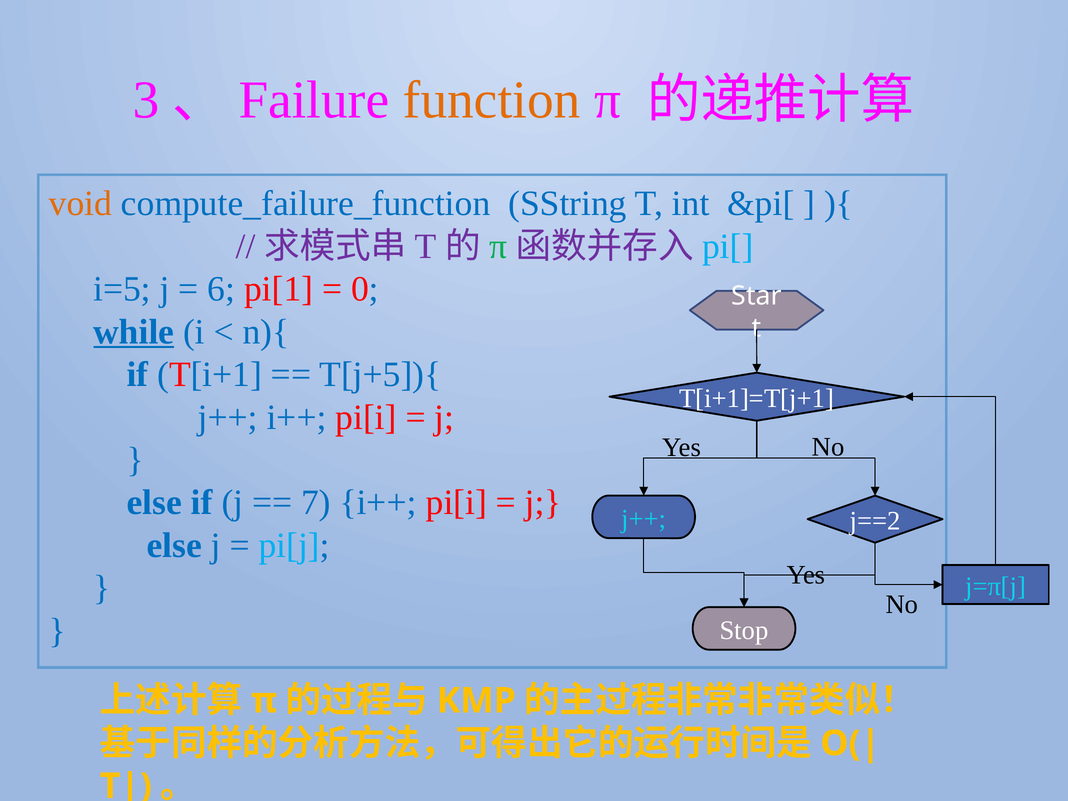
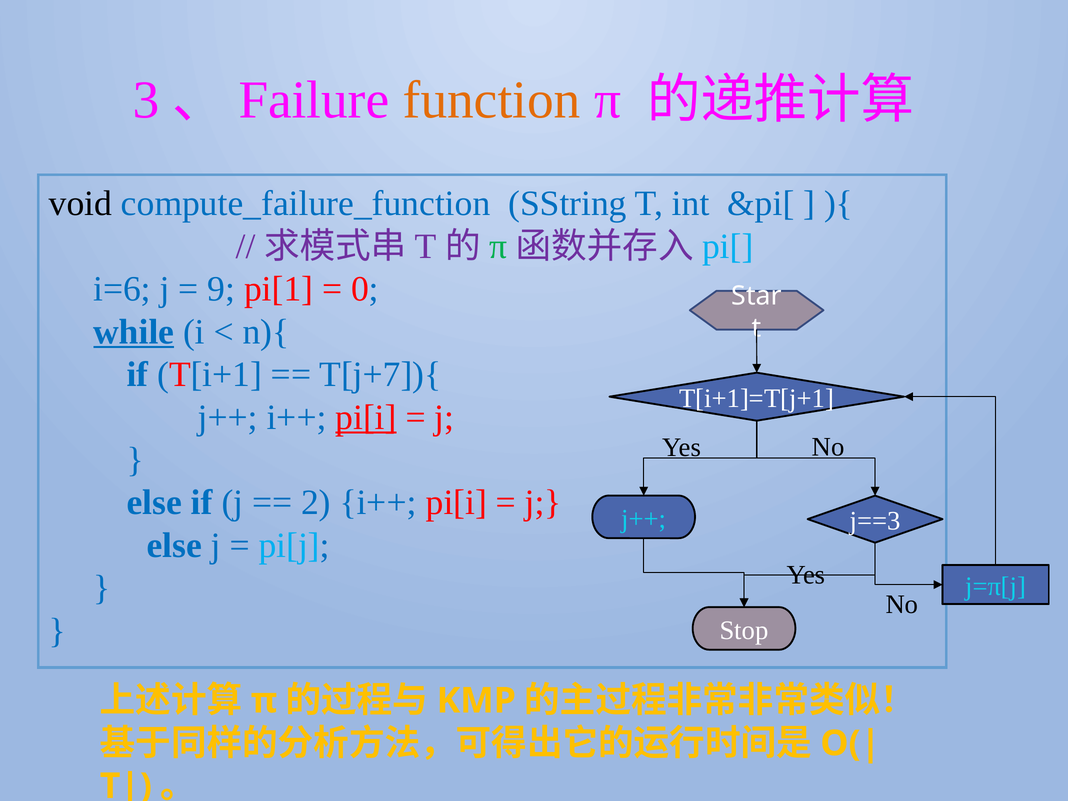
void colour: orange -> black (80, 204)
i=5: i=5 -> i=6 (122, 289)
6: 6 -> 9 (221, 289)
T[j+5]){: T[j+5]){ -> T[j+7]){ (380, 375)
pi[i underline: none -> present (366, 417)
7: 7 -> 2 (316, 503)
j==2: j==2 -> j==3 (875, 521)
